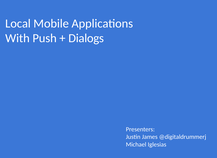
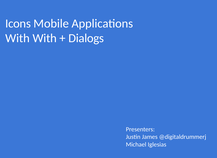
Local: Local -> Icons (18, 23)
With Push: Push -> With (45, 38)
